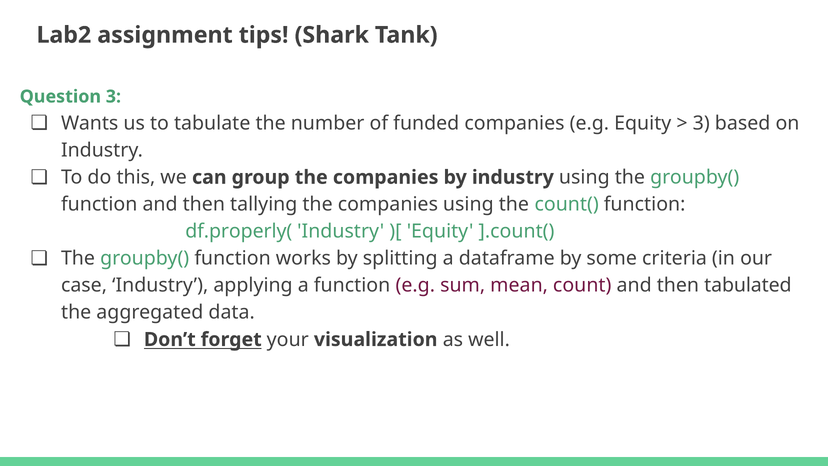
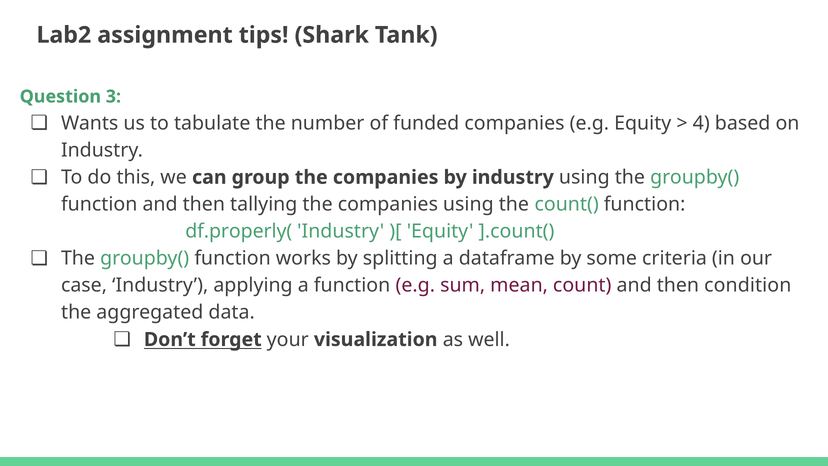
3: 3 -> 4 (701, 123)
tabulated: tabulated -> condition (748, 285)
